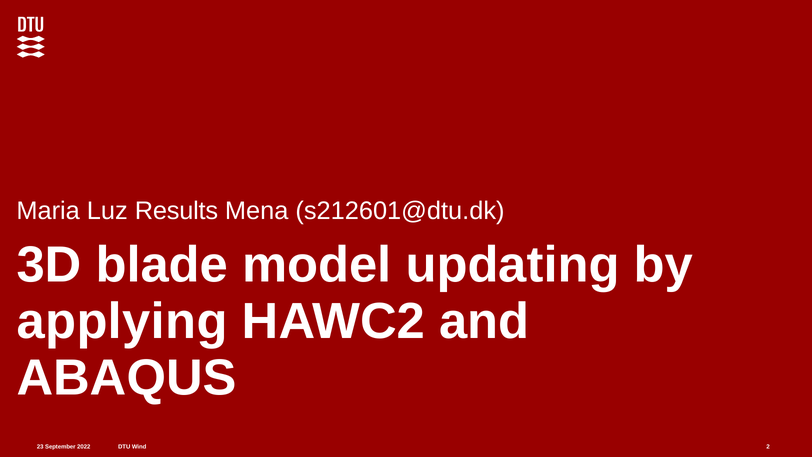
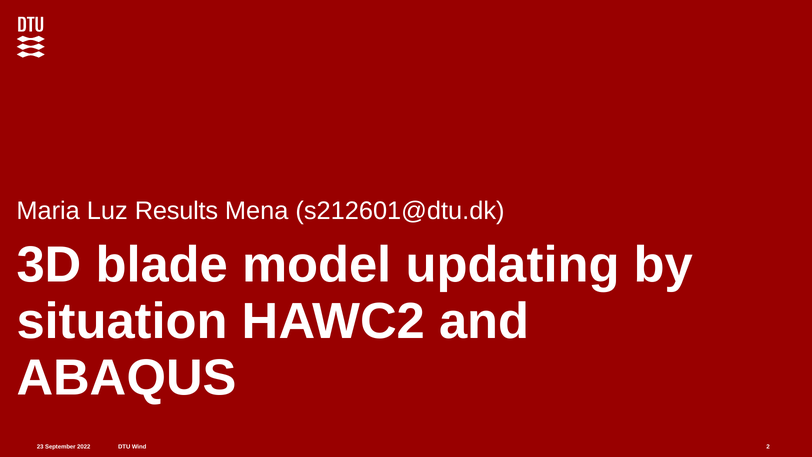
applying: applying -> situation (122, 321)
